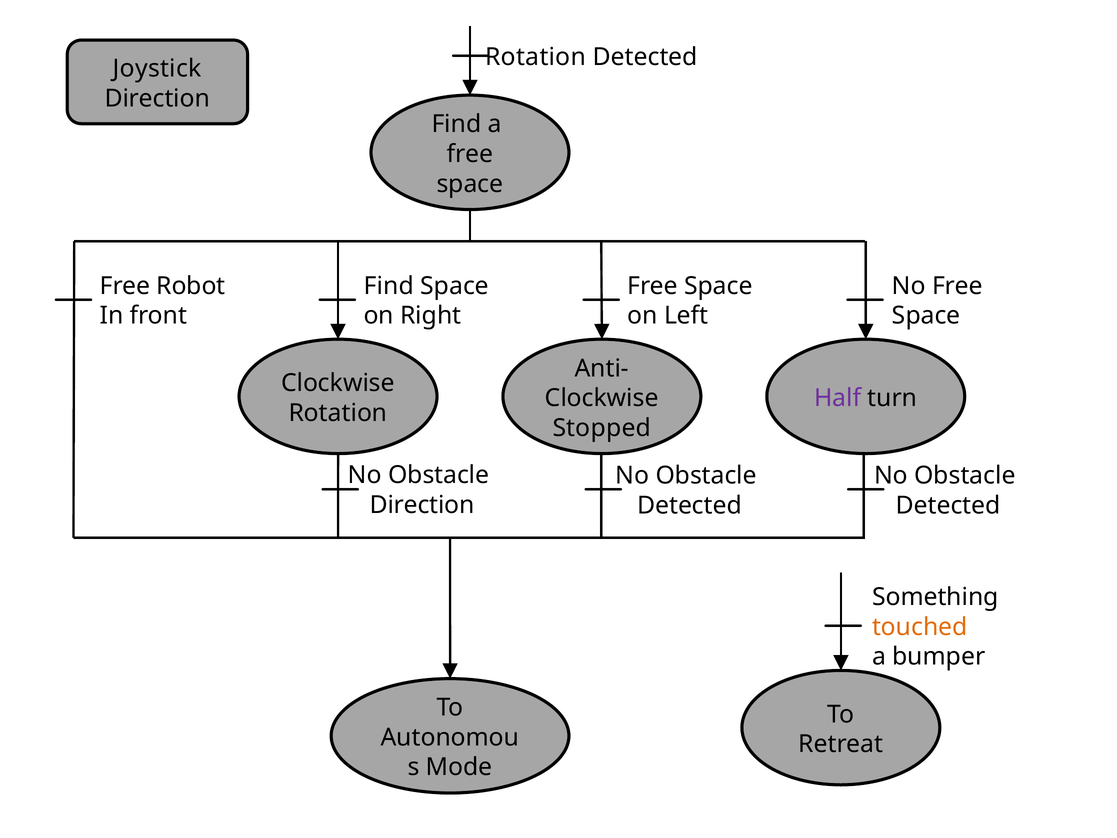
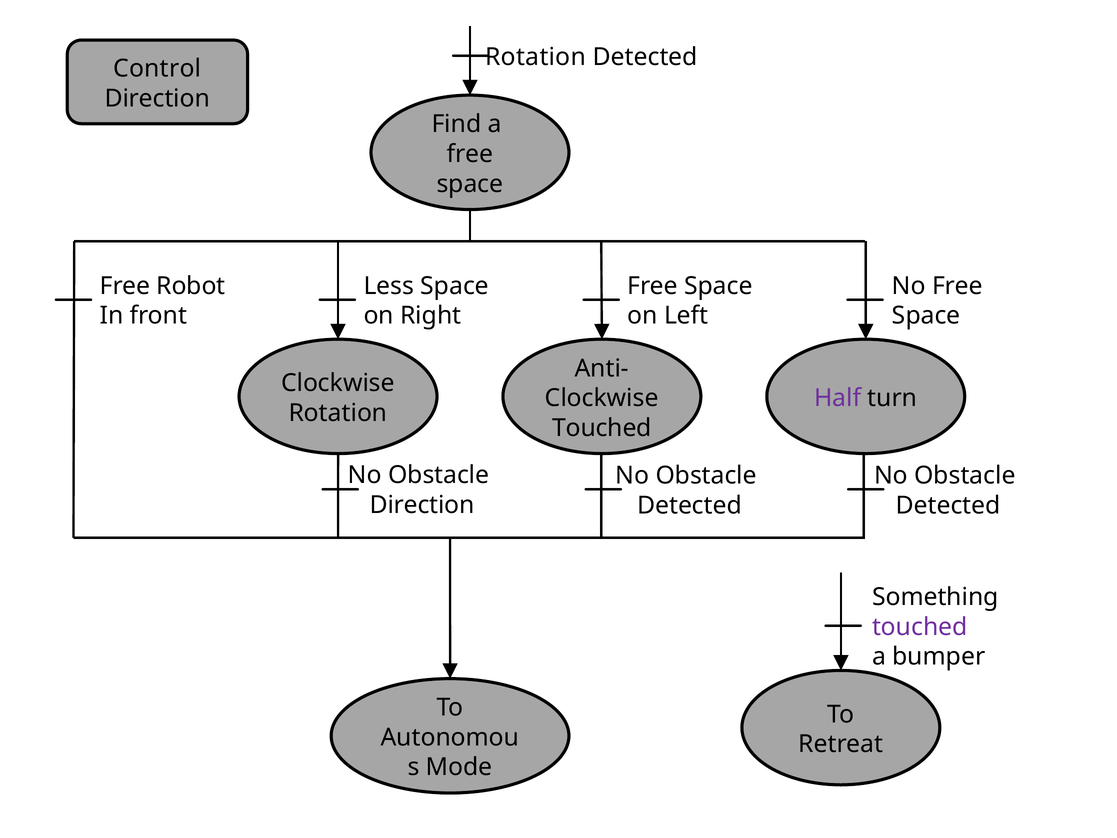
Joystick: Joystick -> Control (157, 69)
Find: Find -> Less (389, 286)
Stopped: Stopped -> Touched (602, 428)
touched colour: orange -> purple (920, 627)
